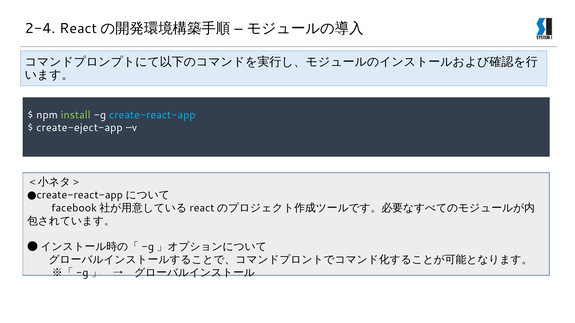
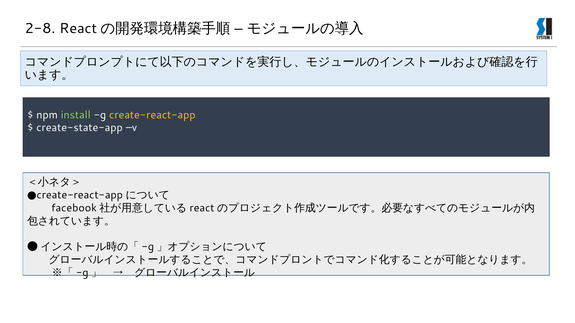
2-4: 2-4 -> 2-8 (40, 29)
create-react-app colour: light blue -> yellow (152, 115)
create-eject-app: create-eject-app -> create-state-app (80, 128)
